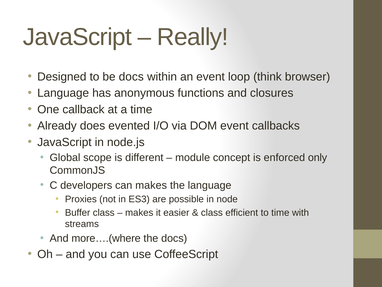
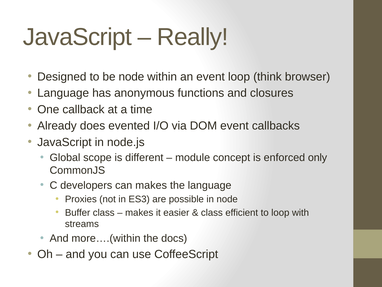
be docs: docs -> node (131, 77)
to time: time -> loop (280, 212)
more….(where: more….(where -> more….(within (106, 238)
